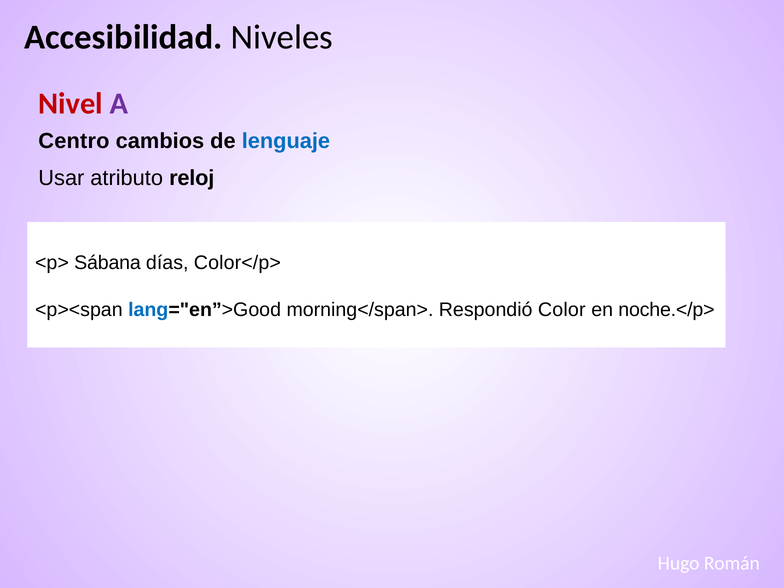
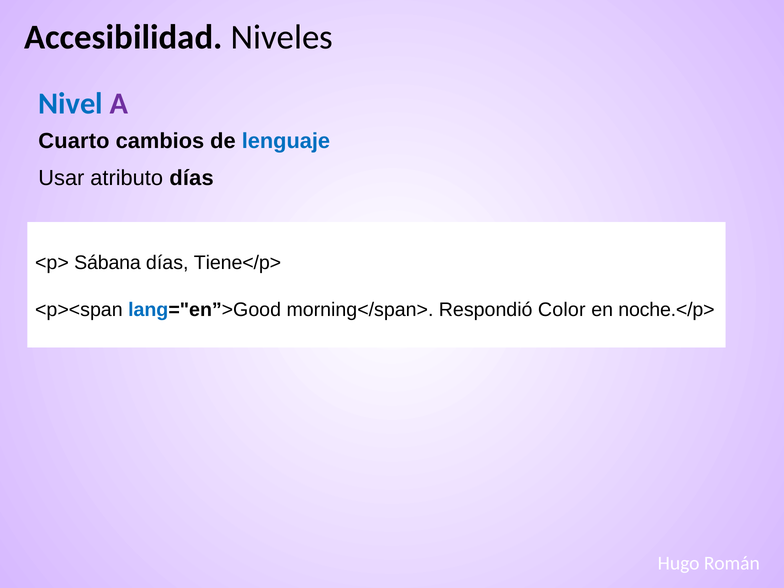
Nivel colour: red -> blue (71, 104)
Centro: Centro -> Cuarto (74, 141)
atributo reloj: reloj -> días (192, 178)
Color</p>: Color</p> -> Tiene</p> (237, 263)
